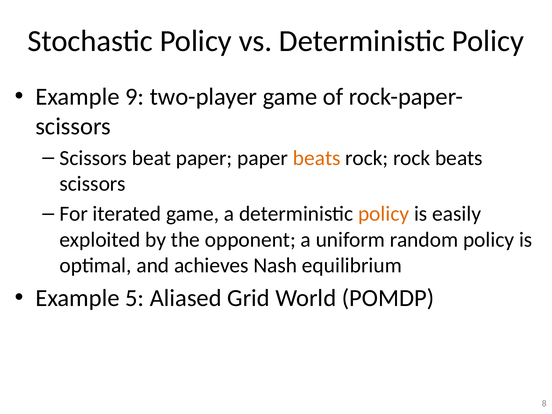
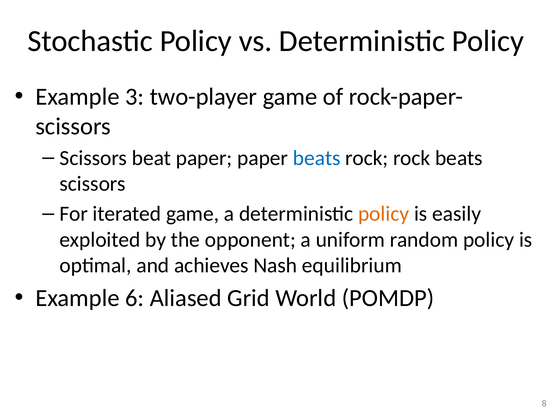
9: 9 -> 3 (135, 97)
beats colour: orange -> blue (317, 158)
5: 5 -> 6 (135, 298)
